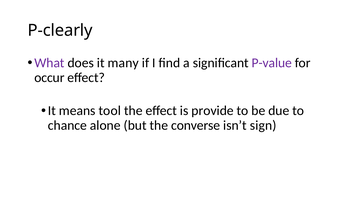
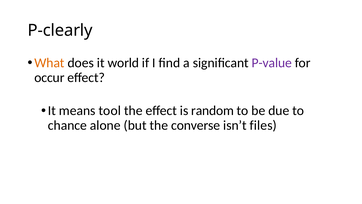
What colour: purple -> orange (49, 63)
many: many -> world (123, 63)
provide: provide -> random (213, 111)
sign: sign -> files (263, 125)
